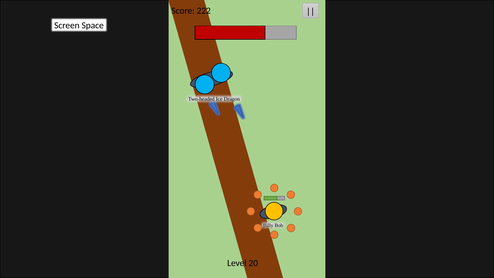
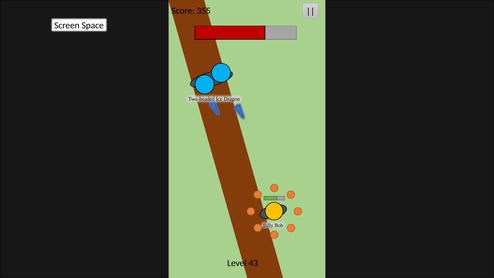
222: 222 -> 355 (204, 11)
20: 20 -> 43 (253, 263)
